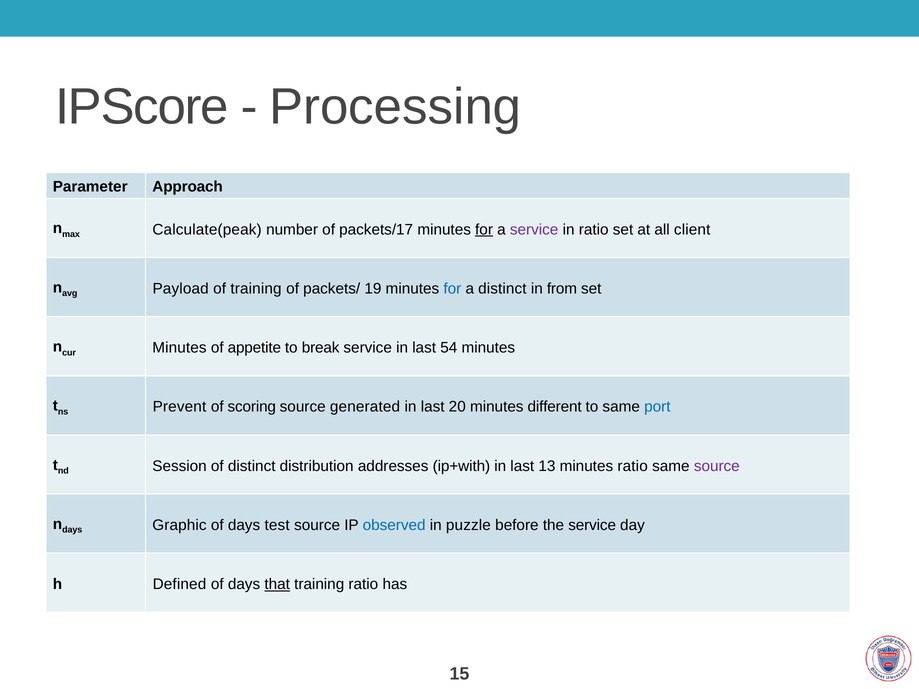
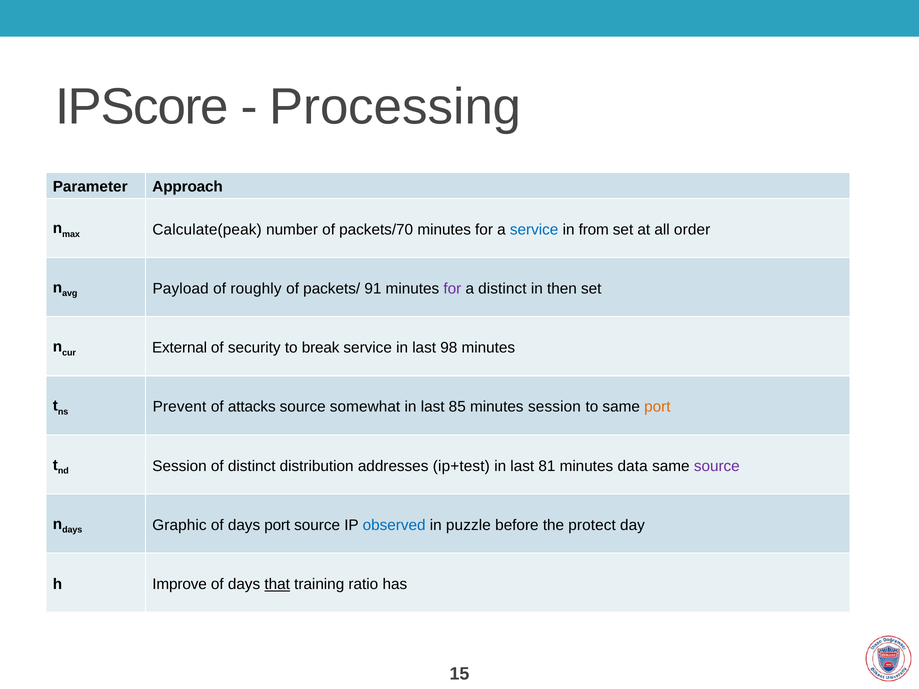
packets/17: packets/17 -> packets/70 (376, 230)
for underline: present -> none (484, 230)
service colour: purple -> blue (534, 230)
in ratio: ratio -> from (594, 230)
client: client -> order (692, 230)
of training: training -> roughly (256, 289)
19: 19 -> 91 (373, 289)
for colour: blue -> purple (452, 289)
from: from -> then (562, 289)
Minutes: Minutes -> External (180, 348)
appetite: appetite -> security (254, 348)
54: 54 -> 98 (449, 348)
scoring: scoring -> attacks (252, 407)
generated: generated -> somewhat (365, 407)
20: 20 -> 85 (457, 407)
minutes different: different -> session (554, 407)
port colour: blue -> orange (657, 407)
ip+with: ip+with -> ip+test (461, 466)
13: 13 -> 81 (547, 466)
minutes ratio: ratio -> data (633, 466)
days test: test -> port (277, 525)
the service: service -> protect (592, 525)
Defined: Defined -> Improve (180, 584)
